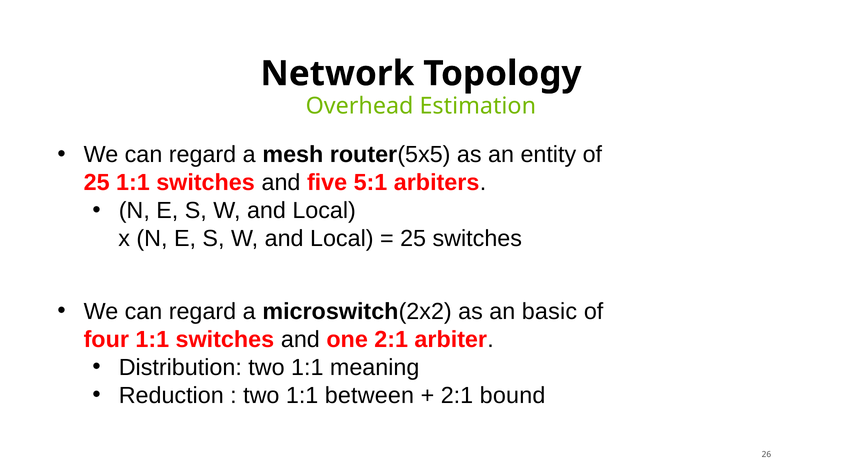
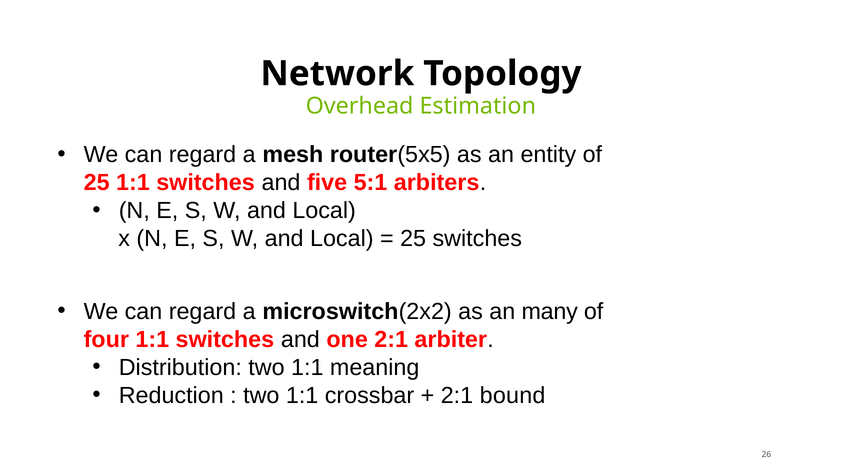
basic: basic -> many (550, 312)
between: between -> crossbar (370, 396)
